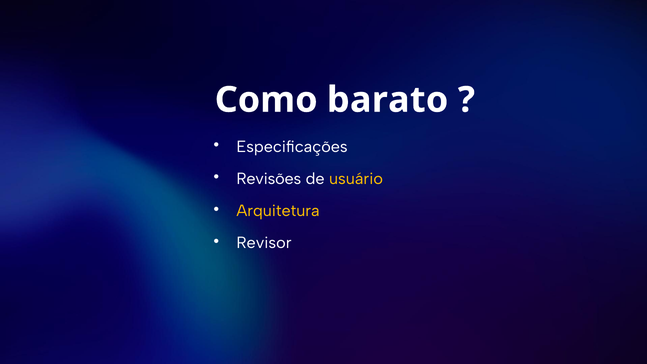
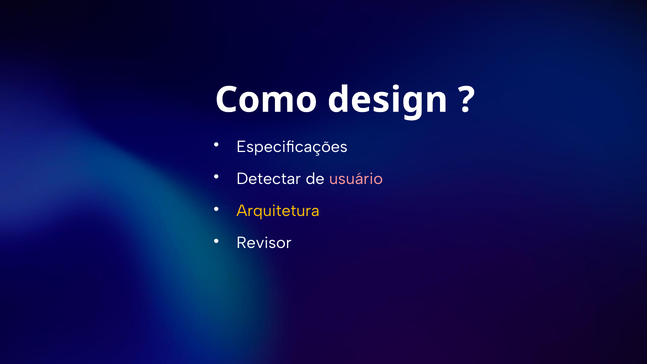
barato: barato -> design (388, 100)
Revisões: Revisões -> Detectar (269, 179)
usuário colour: yellow -> pink (356, 179)
